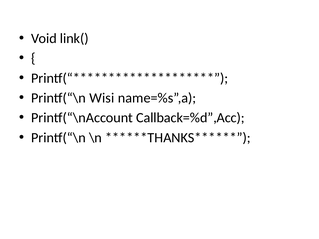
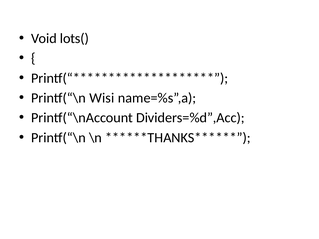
link(: link( -> lots( (74, 39)
Callback=%d”,Acc: Callback=%d”,Acc -> Dividers=%d”,Acc (190, 118)
